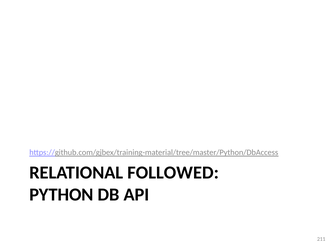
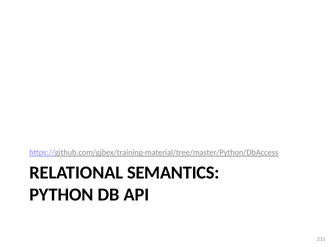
FOLLOWED: FOLLOWED -> SEMANTICS (173, 173)
